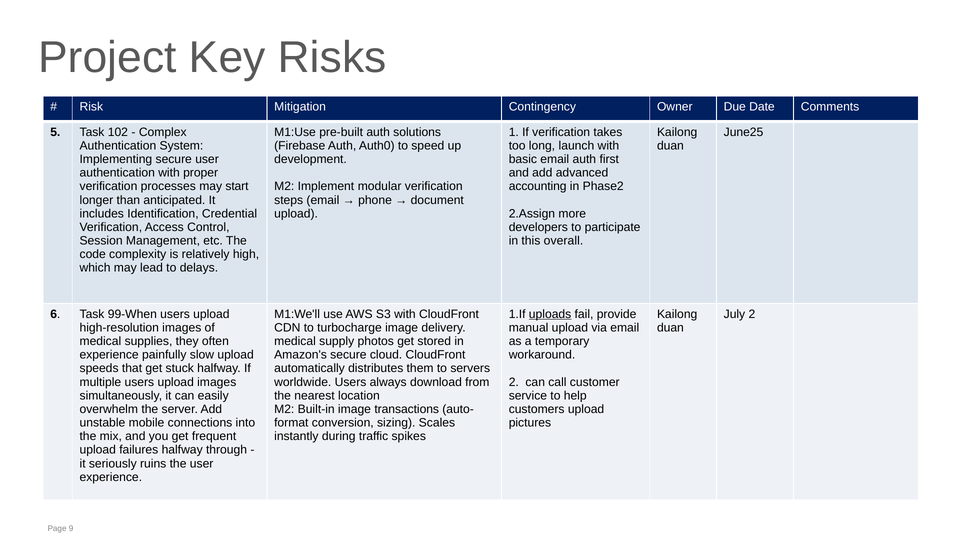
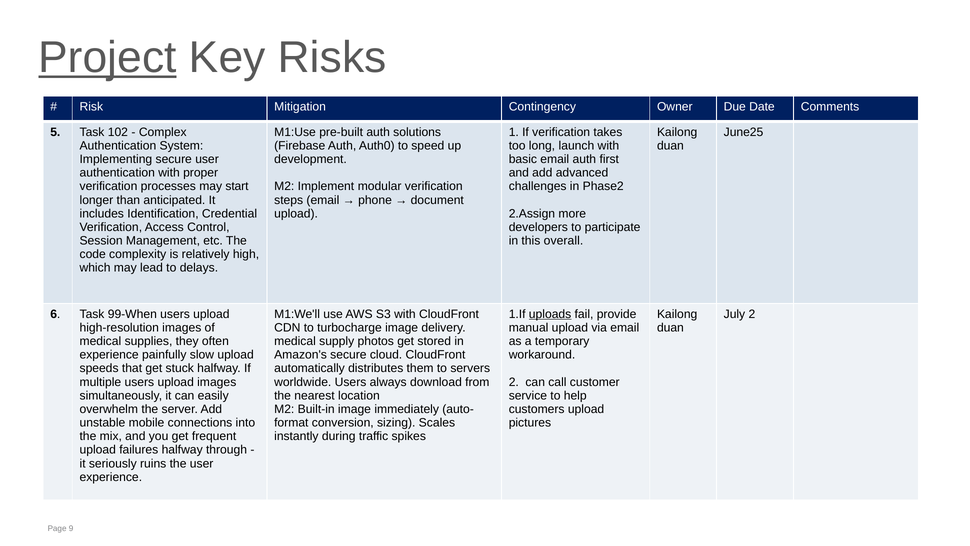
Project underline: none -> present (107, 58)
accounting: accounting -> challenges (538, 186)
transactions: transactions -> immediately (407, 409)
